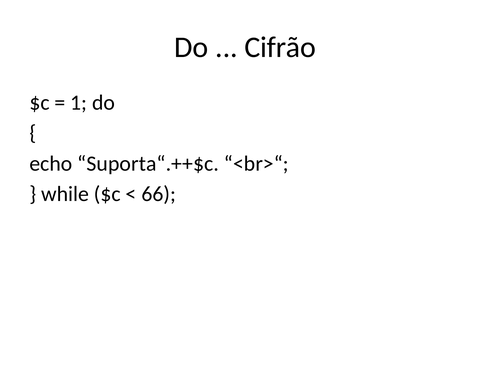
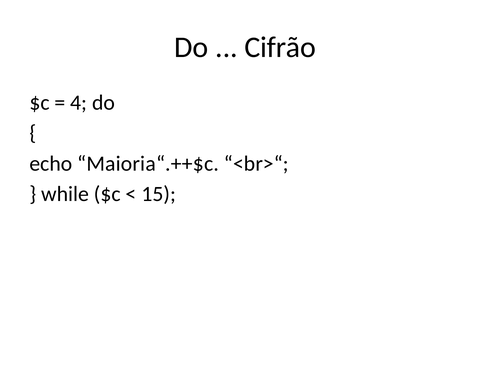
1: 1 -> 4 (79, 103)
Suporta“.++$c: Suporta“.++$c -> Maioria“.++$c (148, 164)
66: 66 -> 15 (159, 194)
